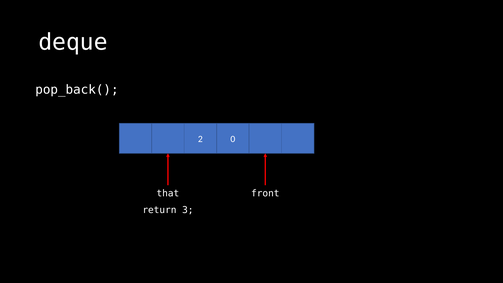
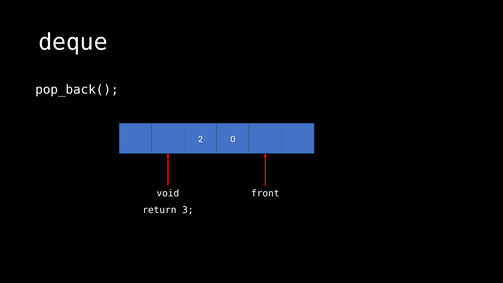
that: that -> void (168, 193)
